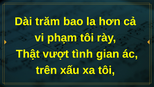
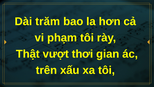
tình: tình -> thơi (83, 54)
